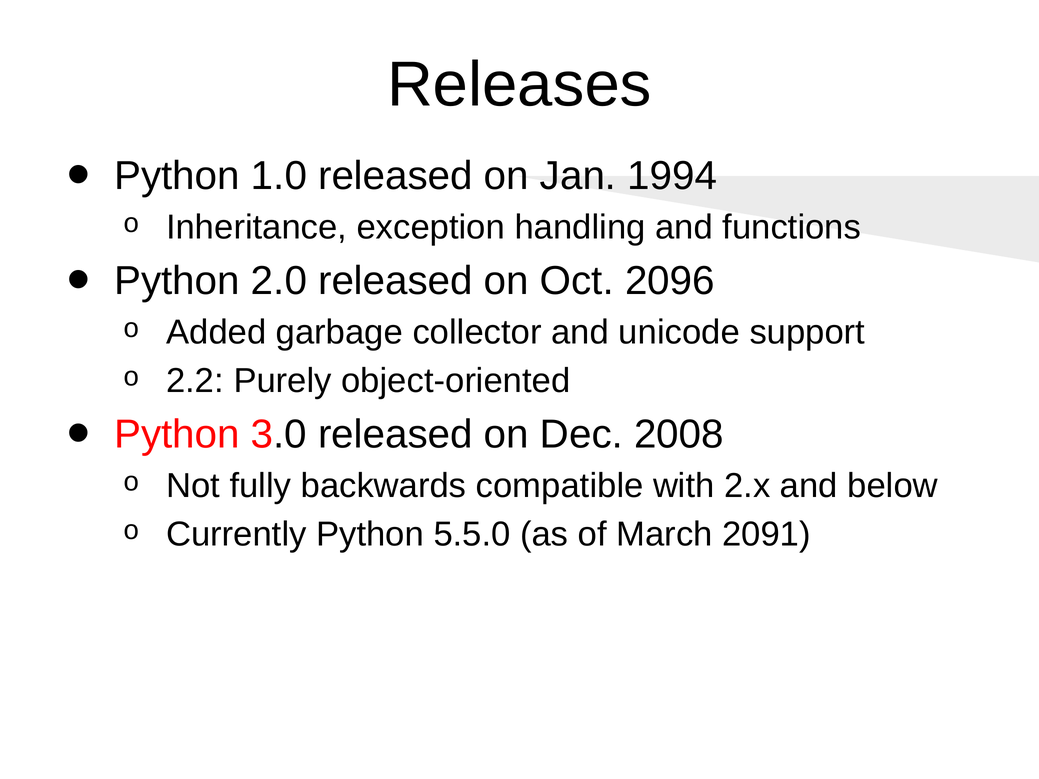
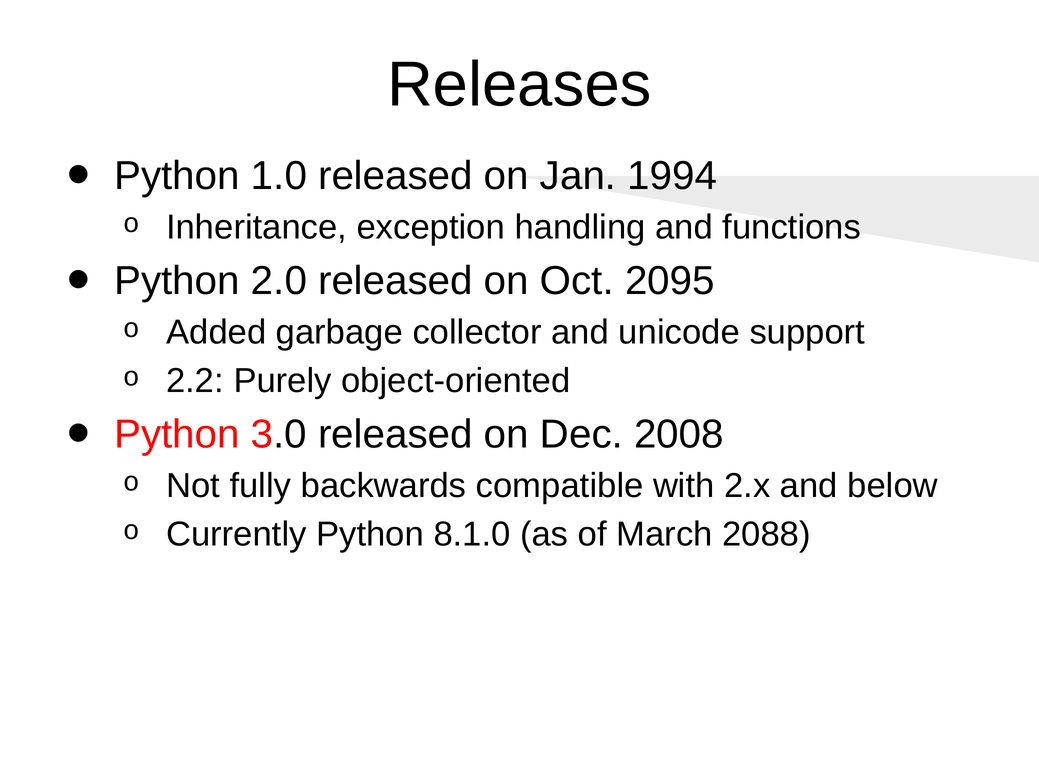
2096: 2096 -> 2095 (670, 281)
5.5.0: 5.5.0 -> 8.1.0 (472, 535)
2091: 2091 -> 2088 (766, 535)
